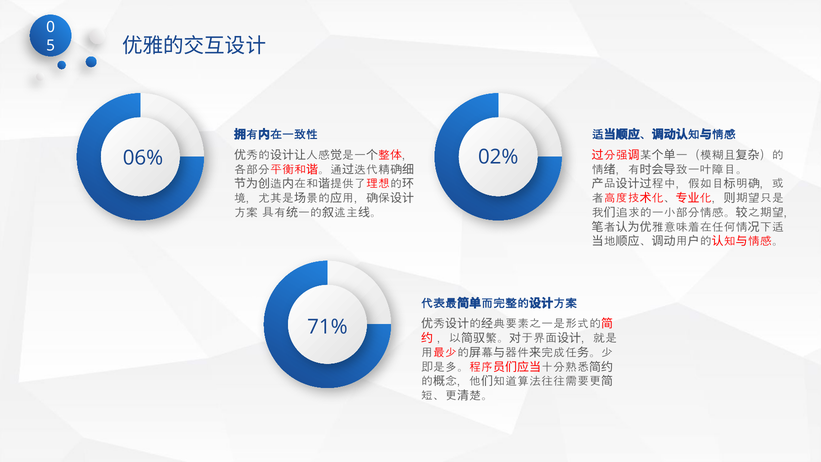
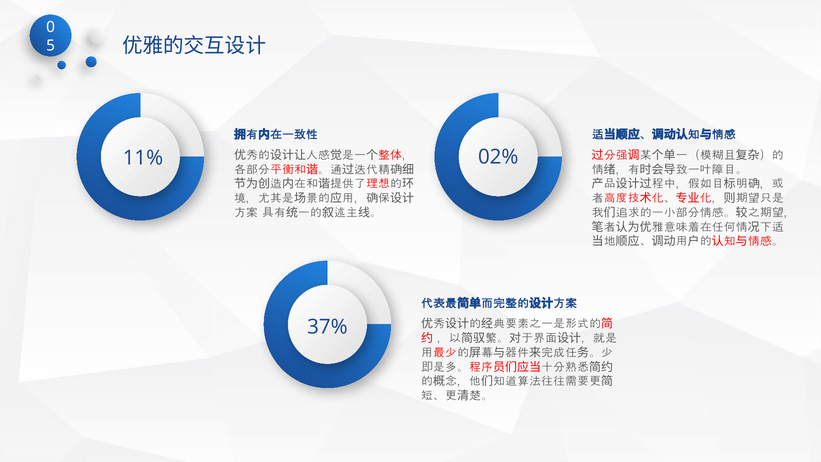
06%: 06% -> 11% (143, 158)
71%: 71% -> 37% (327, 327)
